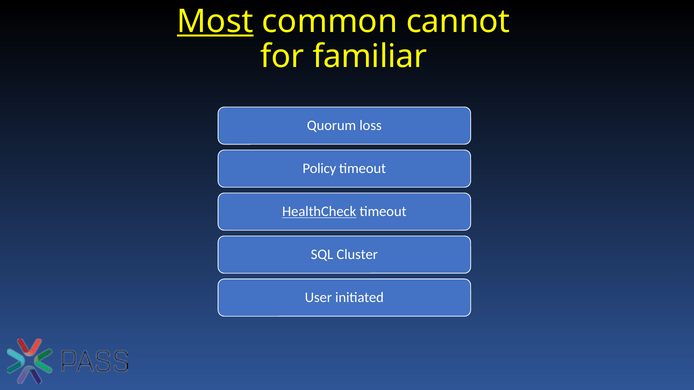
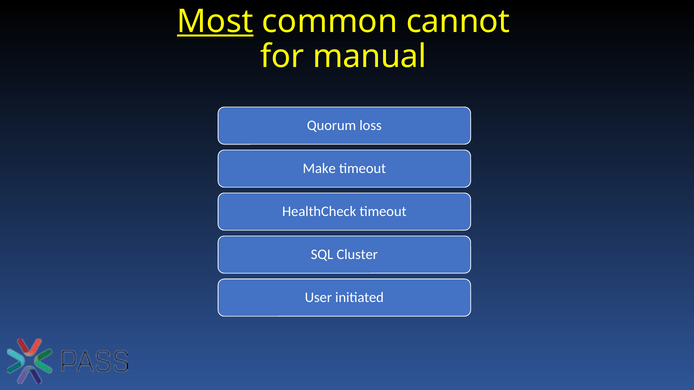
familiar: familiar -> manual (370, 57)
Policy: Policy -> Make (319, 169)
HealthCheck underline: present -> none (319, 212)
